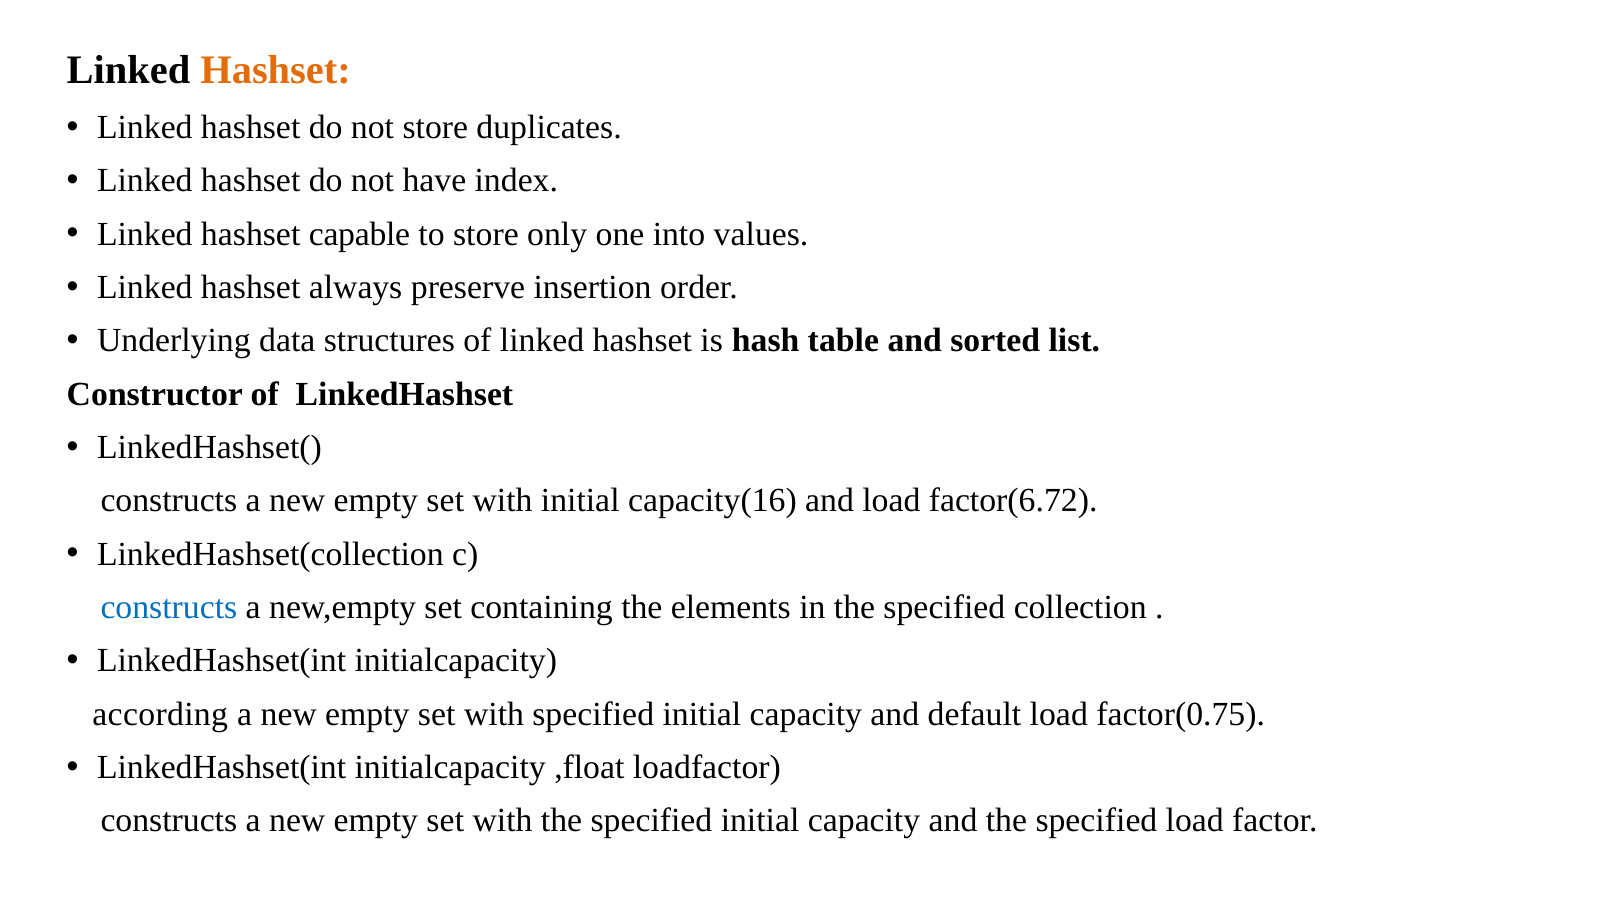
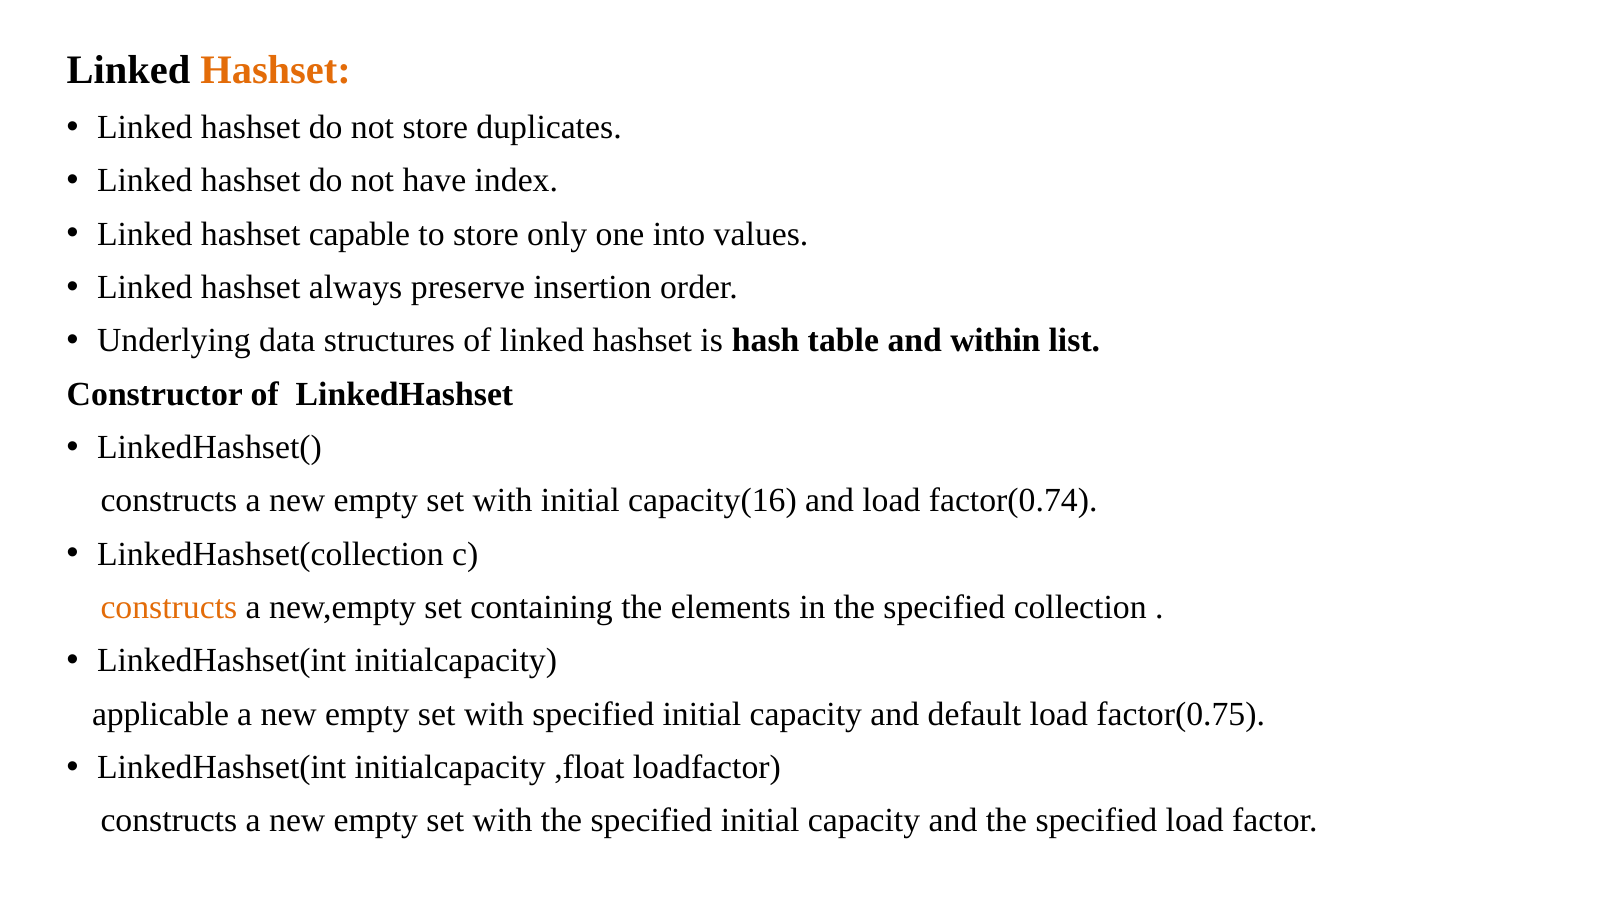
sorted: sorted -> within (995, 341)
factor(6.72: factor(6.72 -> factor(0.74 (1013, 501)
constructs colour: blue -> orange (169, 607)
according: according -> applicable (160, 714)
